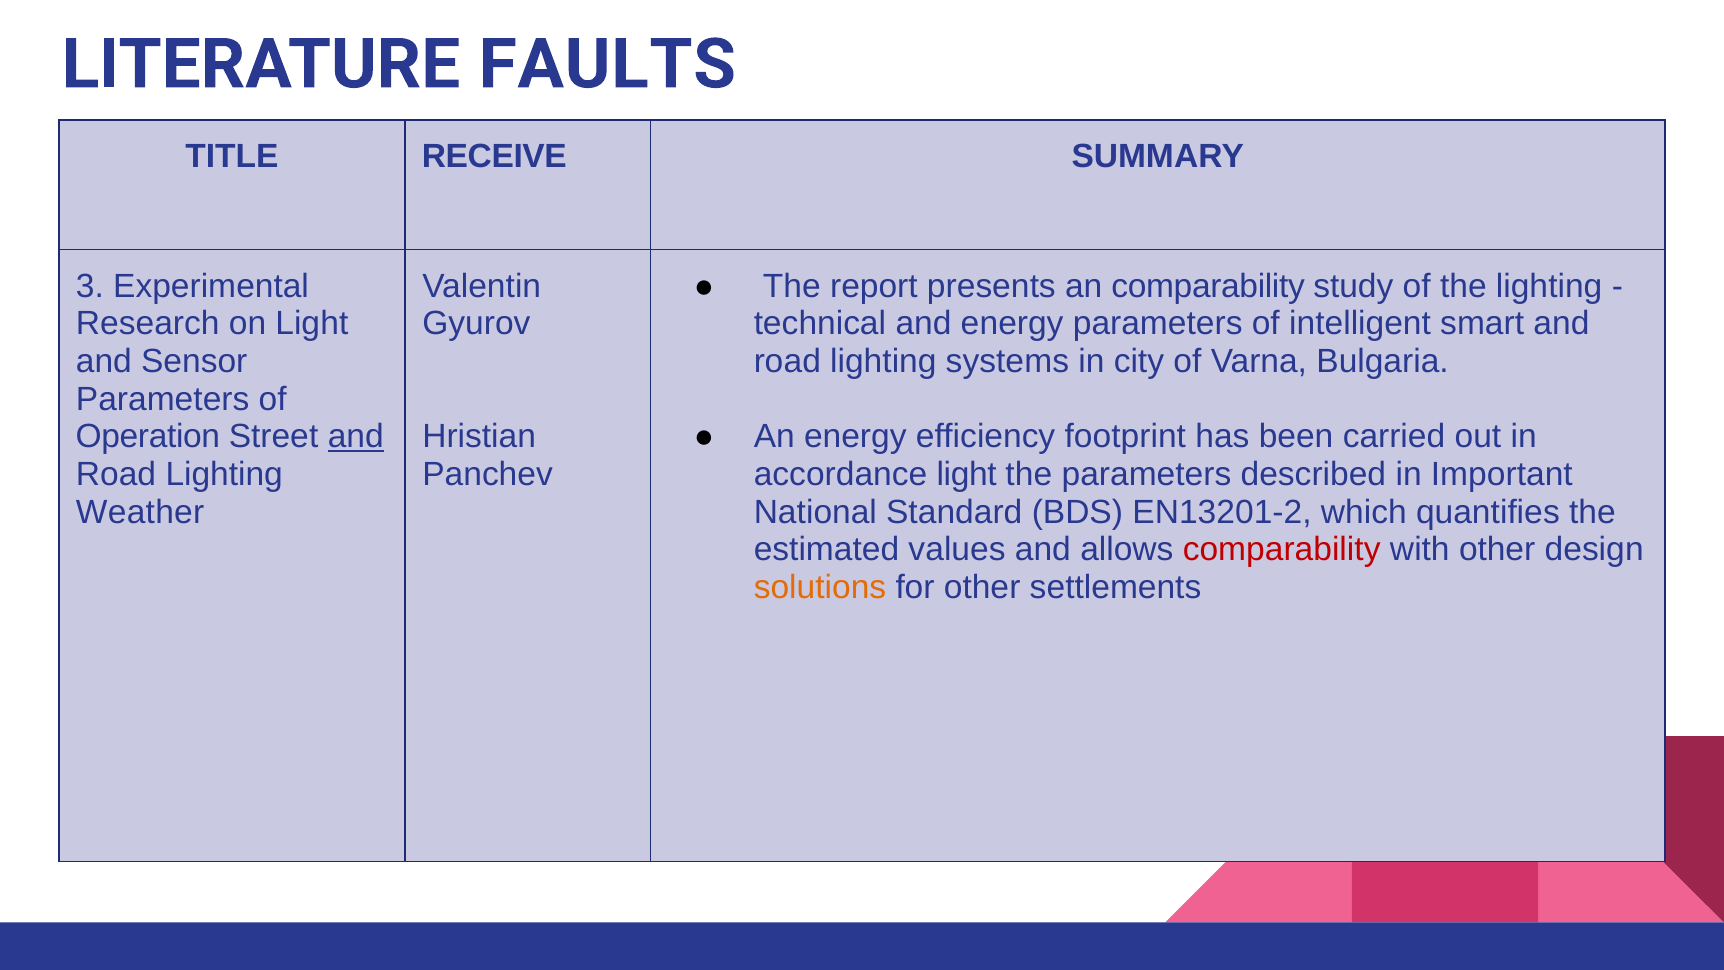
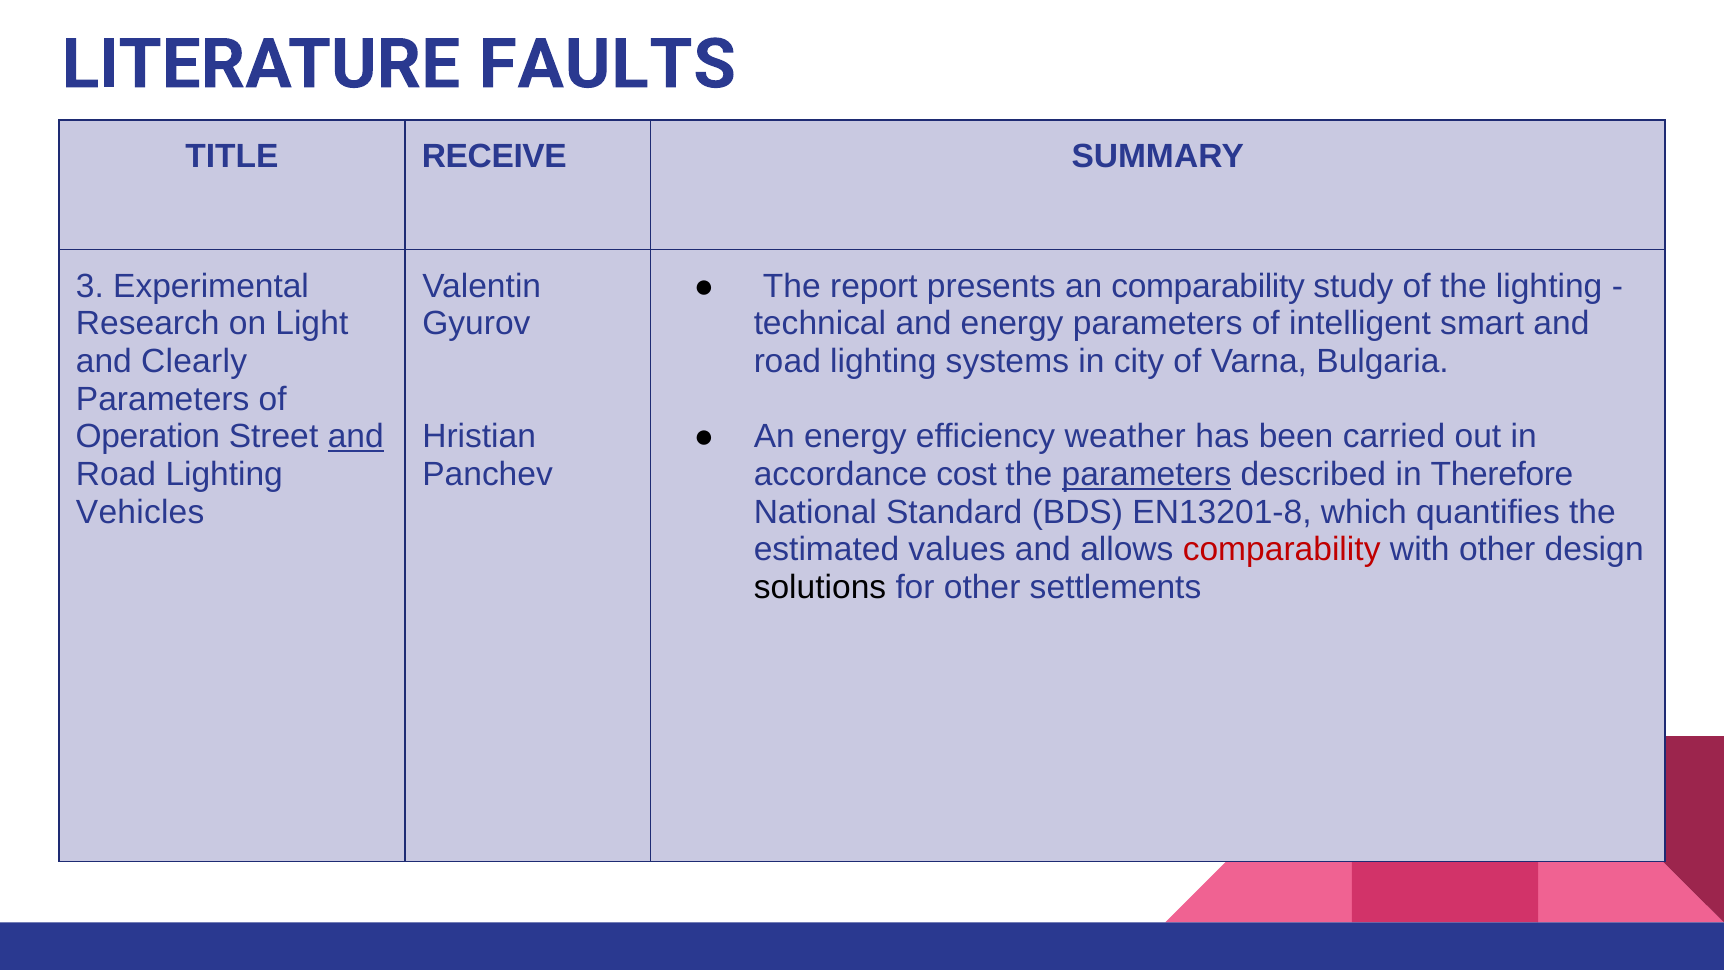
Sensor: Sensor -> Clearly (194, 361)
footprint: footprint -> weather (1125, 437)
accordance light: light -> cost (967, 474)
parameters underline: none -> present (1146, 474)
Important: Important -> Therefore (1502, 474)
Weather: Weather -> Vehicles (140, 512)
EN13201-2: EN13201-2 -> EN13201-8 (1222, 512)
solutions colour: orange -> black (820, 587)
